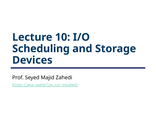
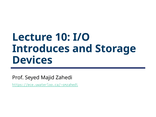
Scheduling: Scheduling -> Introduces (41, 49)
